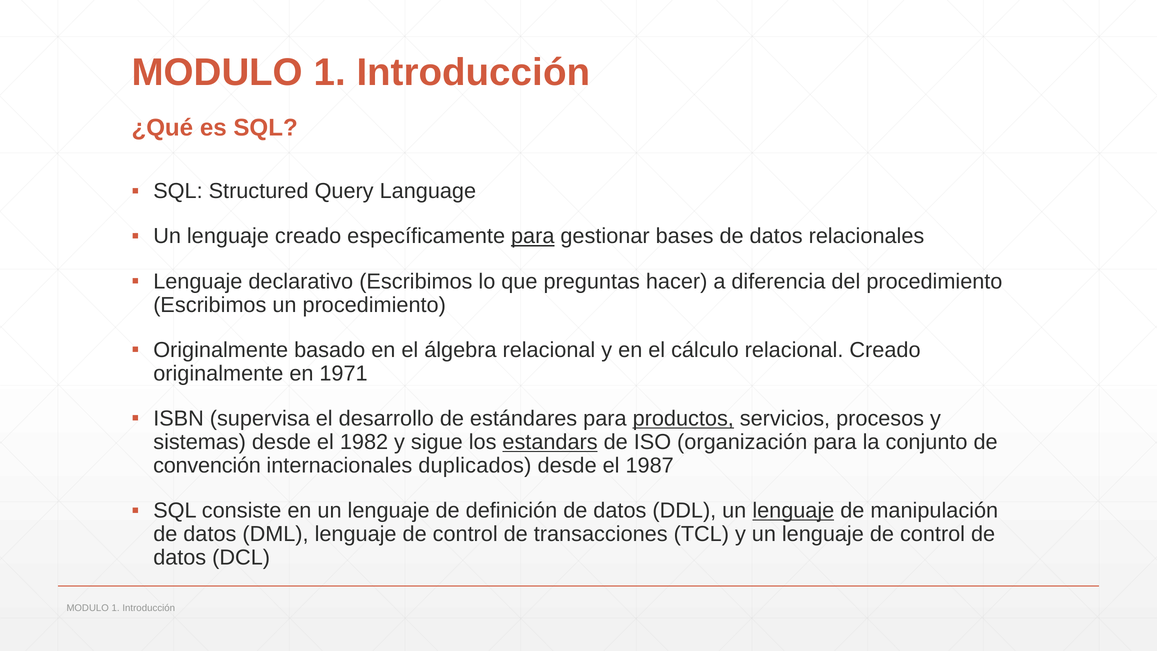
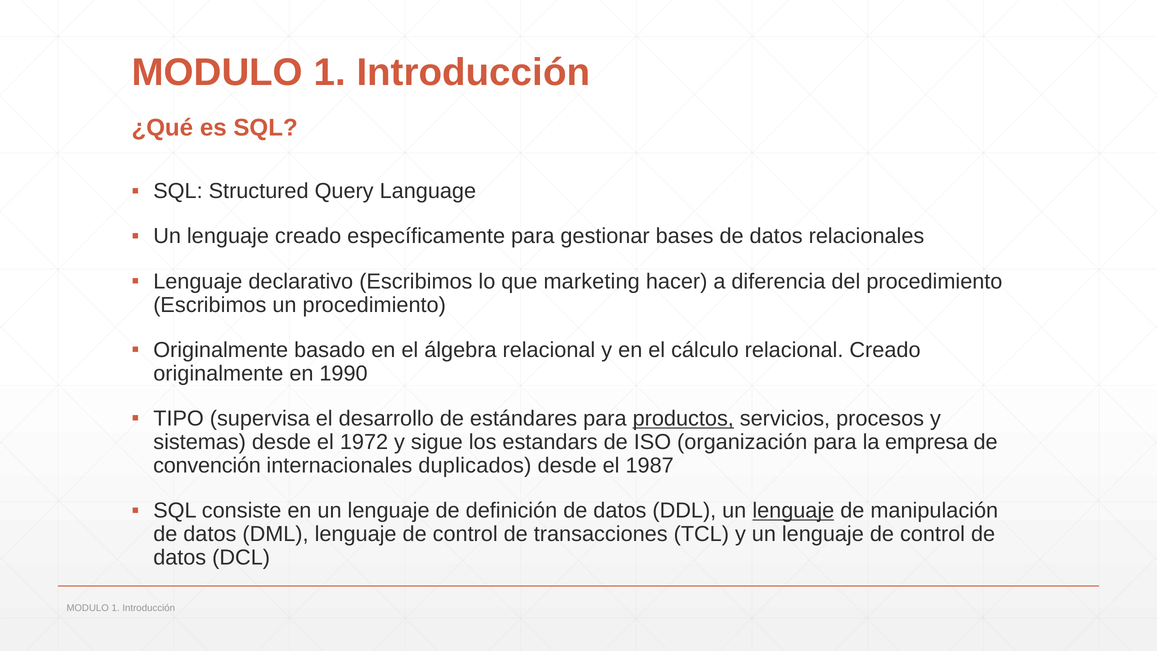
para underline: present -> none (533, 236)
preguntas: preguntas -> marketing (592, 281)
1971: 1971 -> 1990 (344, 373)
ISBN: ISBN -> TIPO (179, 419)
1982: 1982 -> 1972 (364, 442)
estandars underline: present -> none (550, 442)
conjunto: conjunto -> empresa (927, 442)
